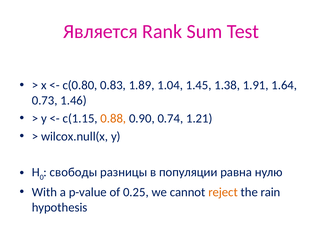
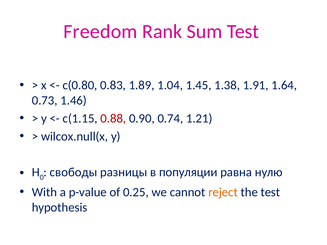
Является: Является -> Freedom (100, 32)
0.88 colour: orange -> red (113, 119)
the rain: rain -> test (270, 192)
